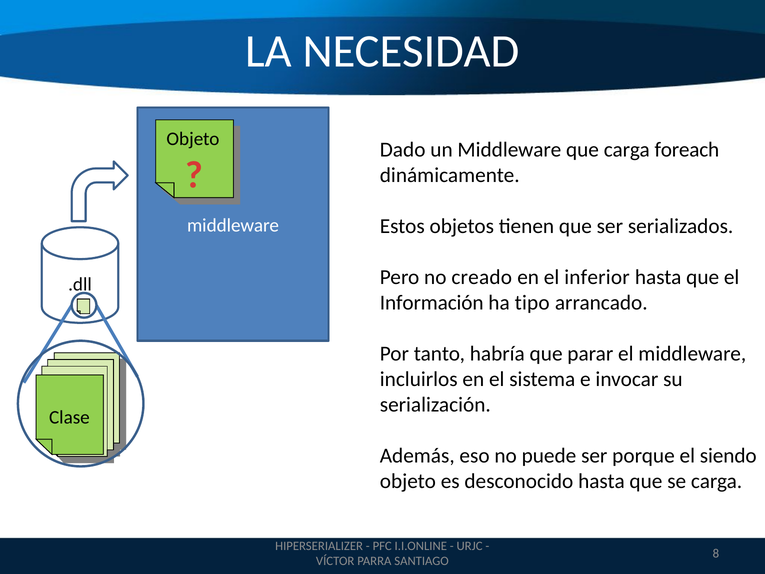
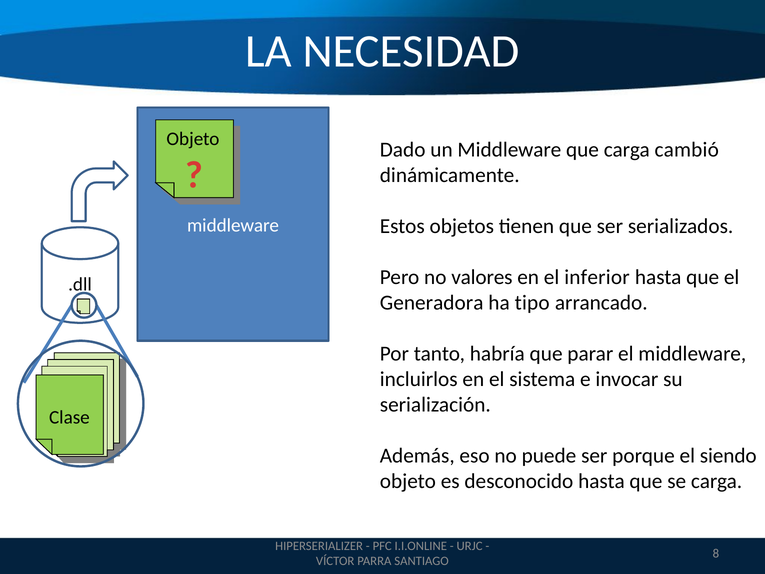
foreach: foreach -> cambió (687, 149)
creado: creado -> valores (482, 277)
Información: Información -> Generadora (432, 303)
